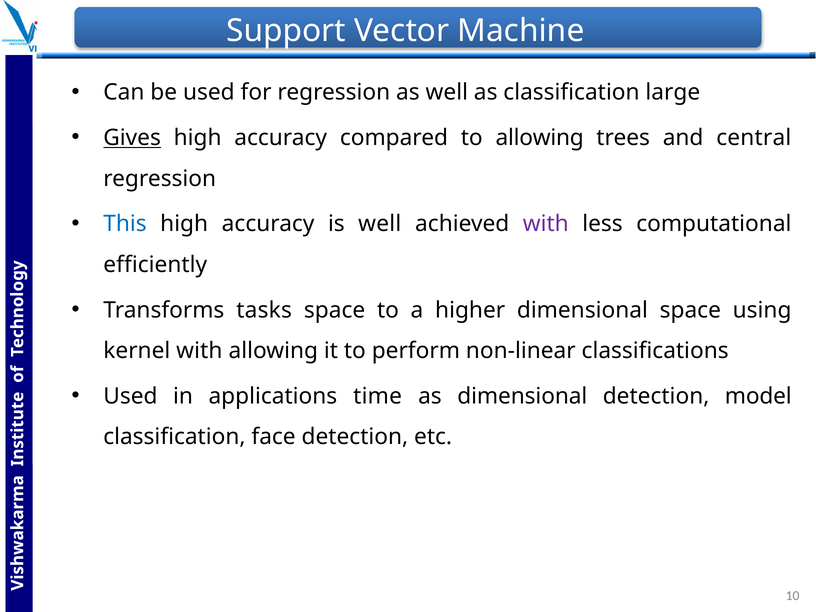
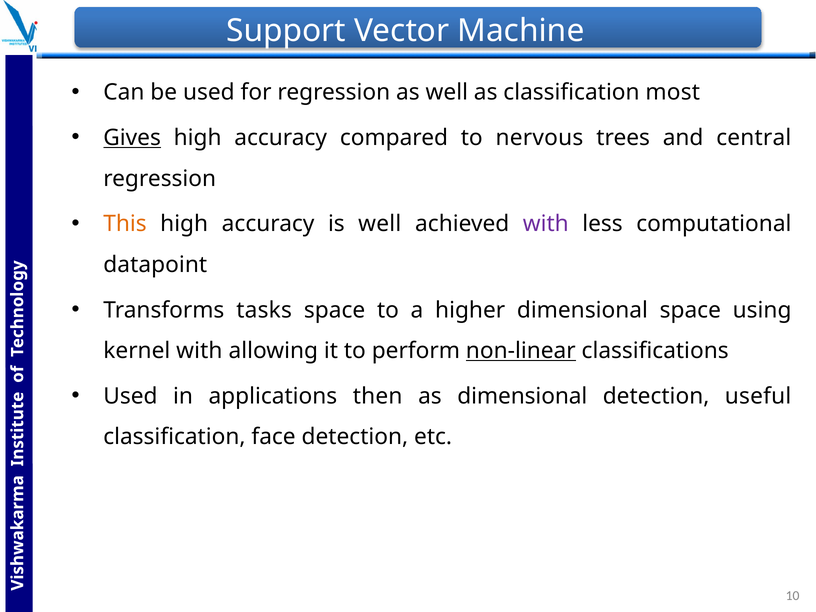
large: large -> most (673, 92)
to allowing: allowing -> nervous (539, 138)
This colour: blue -> orange (125, 224)
efficiently: efficiently -> datapoint (155, 265)
non-linear underline: none -> present (521, 351)
time: time -> then (378, 396)
model: model -> useful (758, 396)
